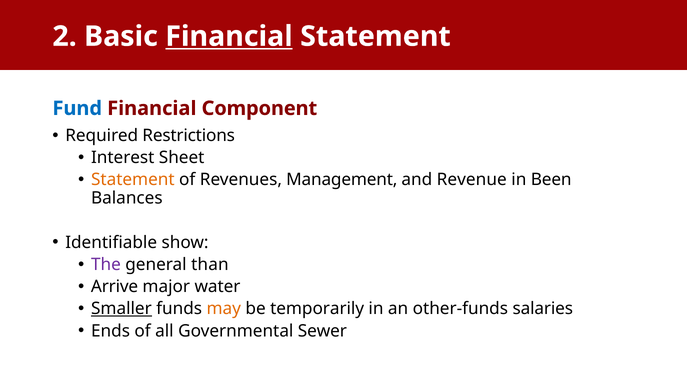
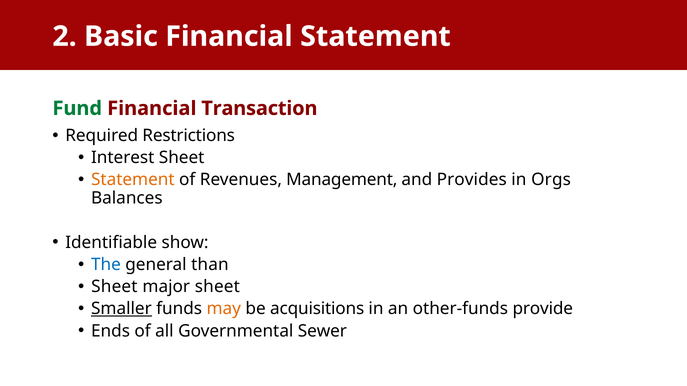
Financial underline: present -> none (229, 36)
Fund colour: blue -> green (77, 109)
Component: Component -> Transaction (259, 109)
Revenue: Revenue -> Provides (472, 180)
Been: Been -> Orgs (551, 180)
The colour: purple -> blue (106, 265)
Arrive: Arrive -> Sheet (114, 287)
major water: water -> sheet (217, 287)
temporarily: temporarily -> acquisitions (317, 309)
salaries: salaries -> provide (543, 309)
